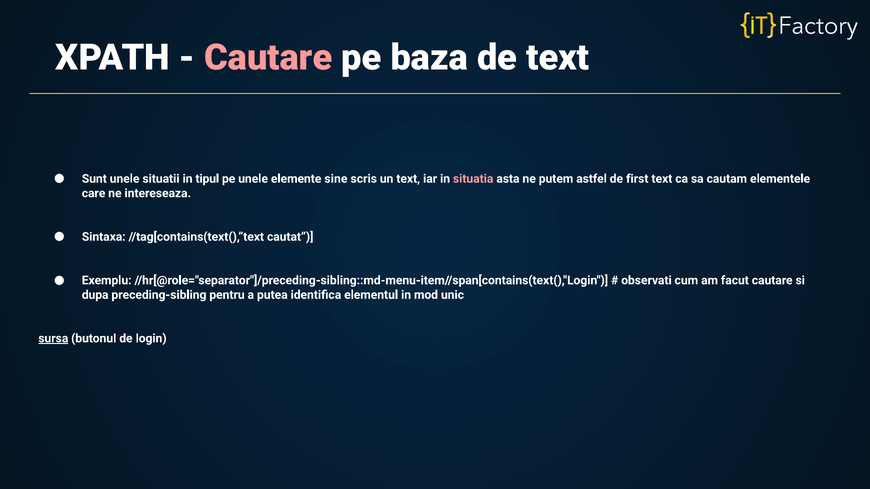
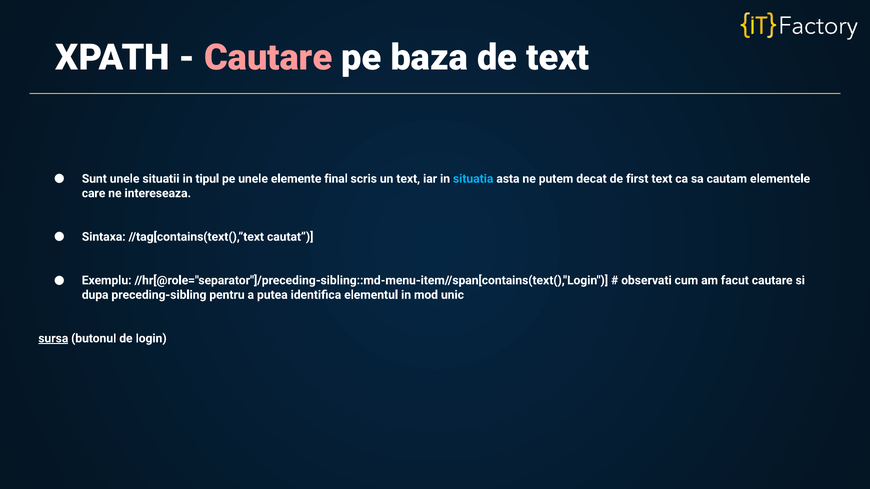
sine: sine -> final (336, 179)
situatia colour: pink -> light blue (473, 179)
astfel: astfel -> decat (591, 179)
